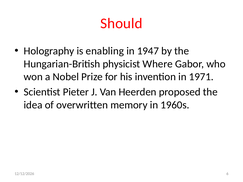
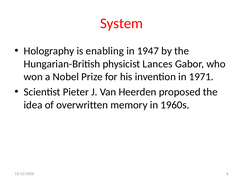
Should: Should -> System (122, 24)
Where: Where -> Lances (158, 64)
